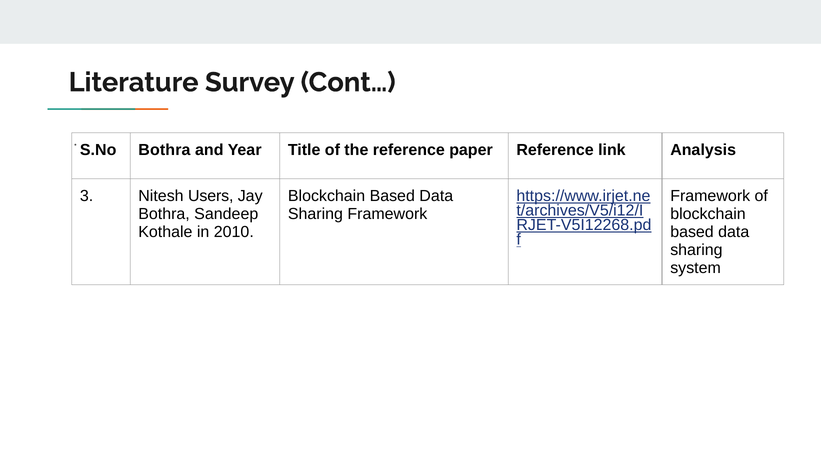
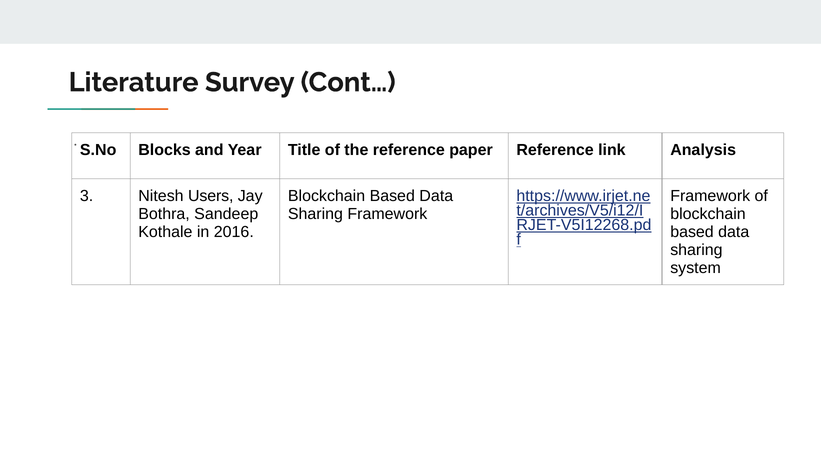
S.No Bothra: Bothra -> Blocks (164, 150)
2010: 2010 -> 2016 (234, 232)
